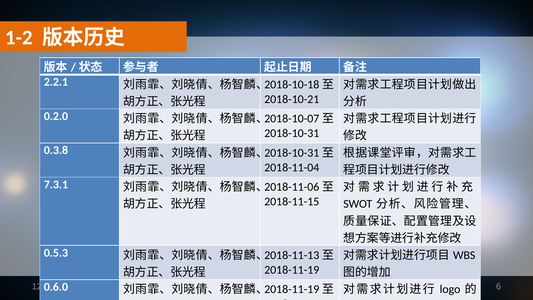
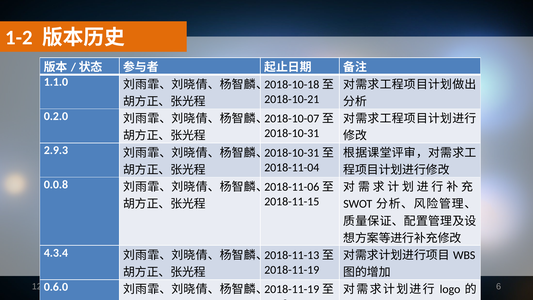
2.2.1: 2.2.1 -> 1.1.0 (56, 82)
0.3.8: 0.3.8 -> 2.9.3 (56, 150)
7.3.1: 7.3.1 -> 0.0.8 (56, 184)
0.5.3: 0.5.3 -> 4.3.4 (56, 253)
